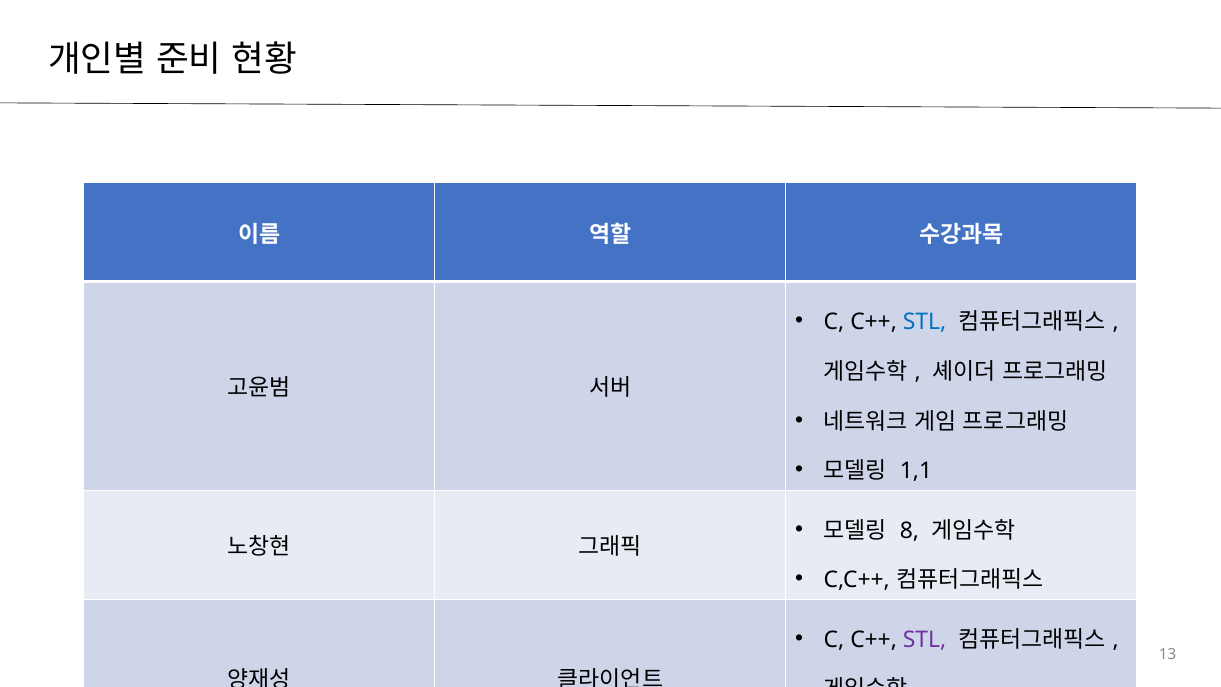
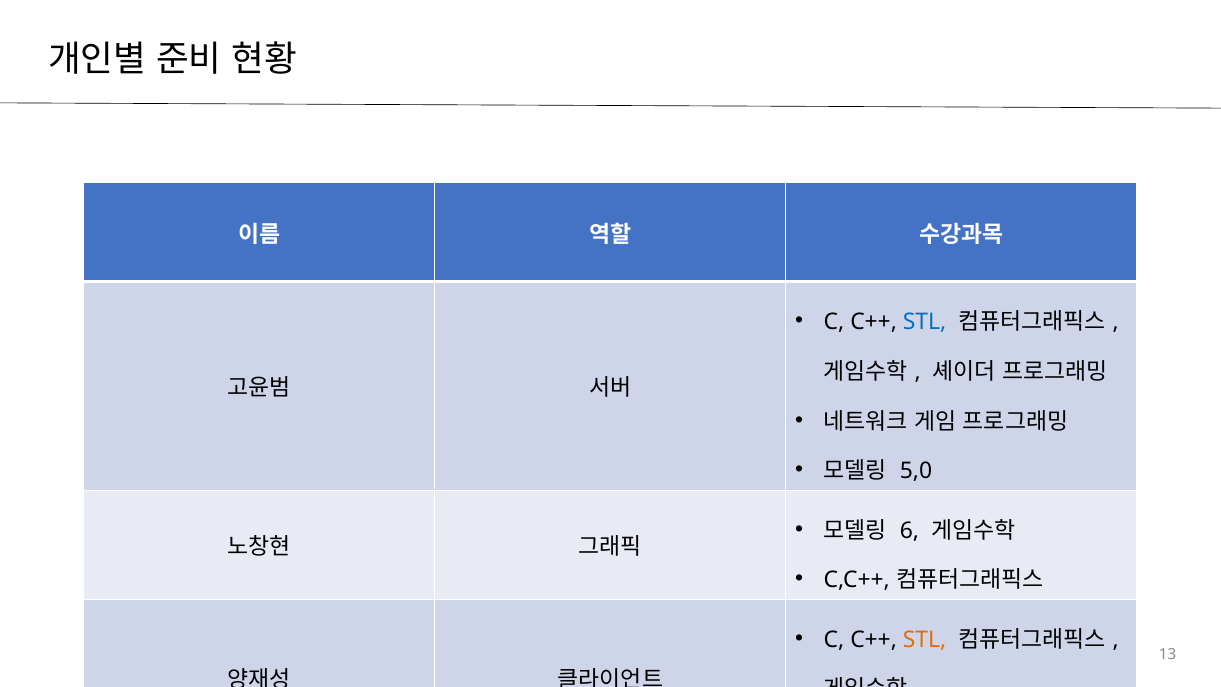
1,1: 1,1 -> 5,0 (916, 471)
8: 8 -> 6 (910, 530)
STL colour: purple -> orange (925, 639)
